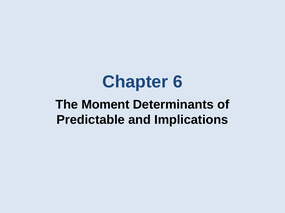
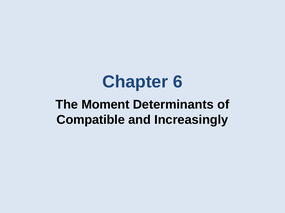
Predictable: Predictable -> Compatible (91, 120)
Implications: Implications -> Increasingly (191, 120)
